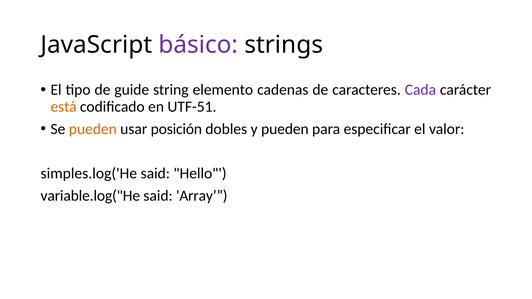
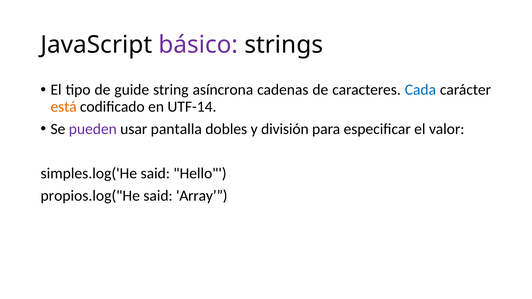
elemento: elemento -> asíncrona (223, 90)
Cada colour: purple -> blue (420, 90)
UTF-51: UTF-51 -> UTF-14 (192, 107)
pueden colour: orange -> purple (93, 129)
posición: posición -> pantalla (176, 129)
y pueden: pueden -> división (285, 129)
variable.log("He: variable.log("He -> propios.log("He (90, 196)
